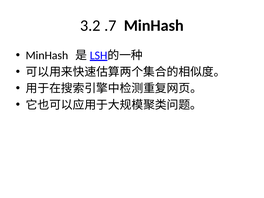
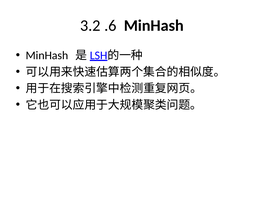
.7: .7 -> .6 (110, 26)
